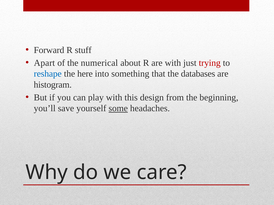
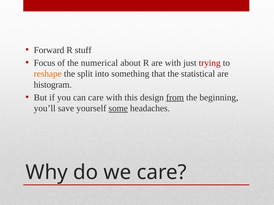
Apart: Apart -> Focus (44, 63)
reshape colour: blue -> orange (48, 74)
here: here -> split (85, 74)
databases: databases -> statistical (198, 74)
can play: play -> care (96, 98)
from underline: none -> present (175, 98)
